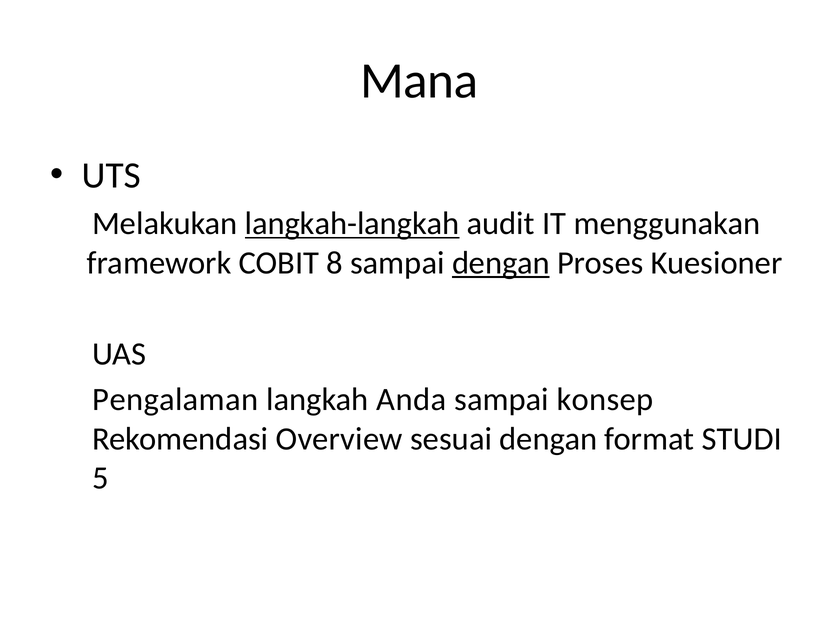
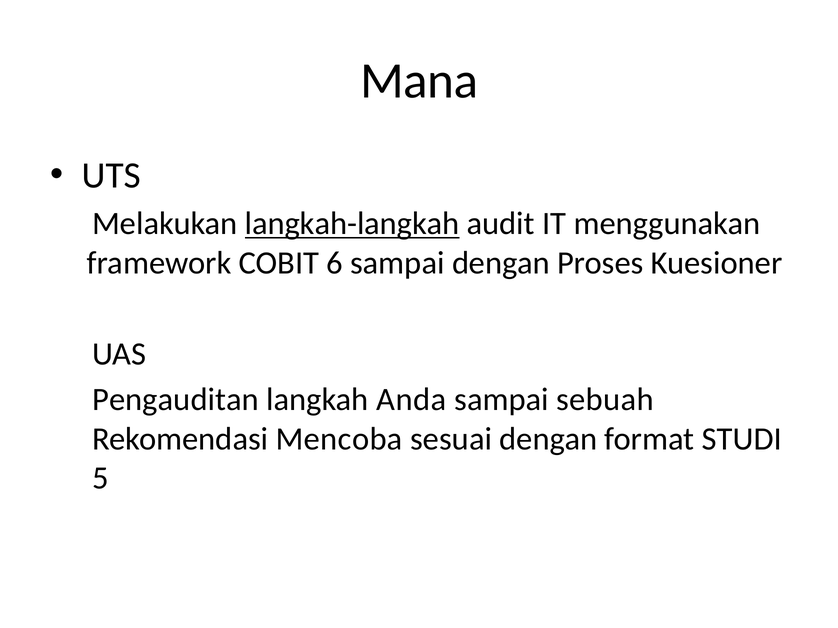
8: 8 -> 6 (335, 263)
dengan underline: present -> none (501, 263)
Pengalaman: Pengalaman -> Pengauditan (176, 400)
konsep: konsep -> sebuah (605, 400)
Overview: Overview -> Mencoba (339, 439)
